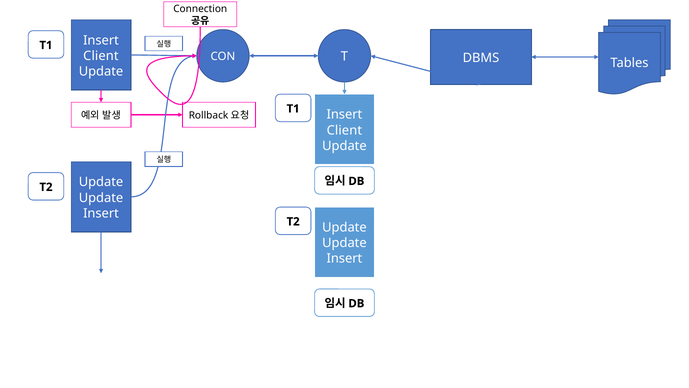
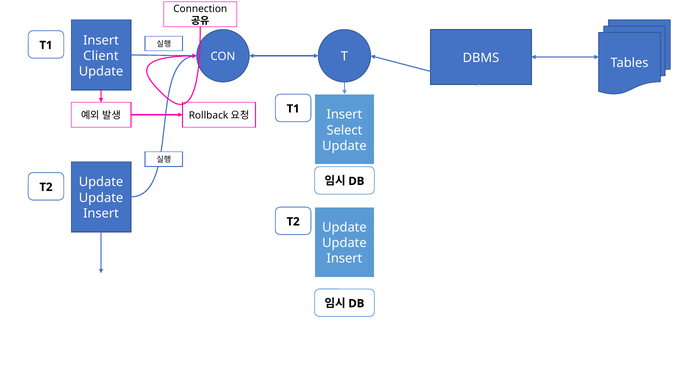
Client: Client -> Select (344, 130)
